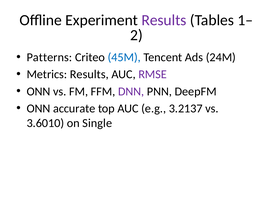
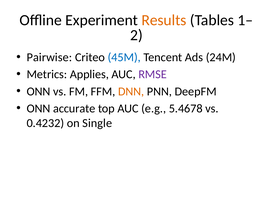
Results colour: purple -> orange (164, 20)
Patterns: Patterns -> Pairwise (49, 57)
Metrics Results: Results -> Applies (89, 74)
DNN colour: purple -> orange (131, 91)
3.2137: 3.2137 -> 5.4678 (186, 108)
3.6010: 3.6010 -> 0.4232 (45, 123)
